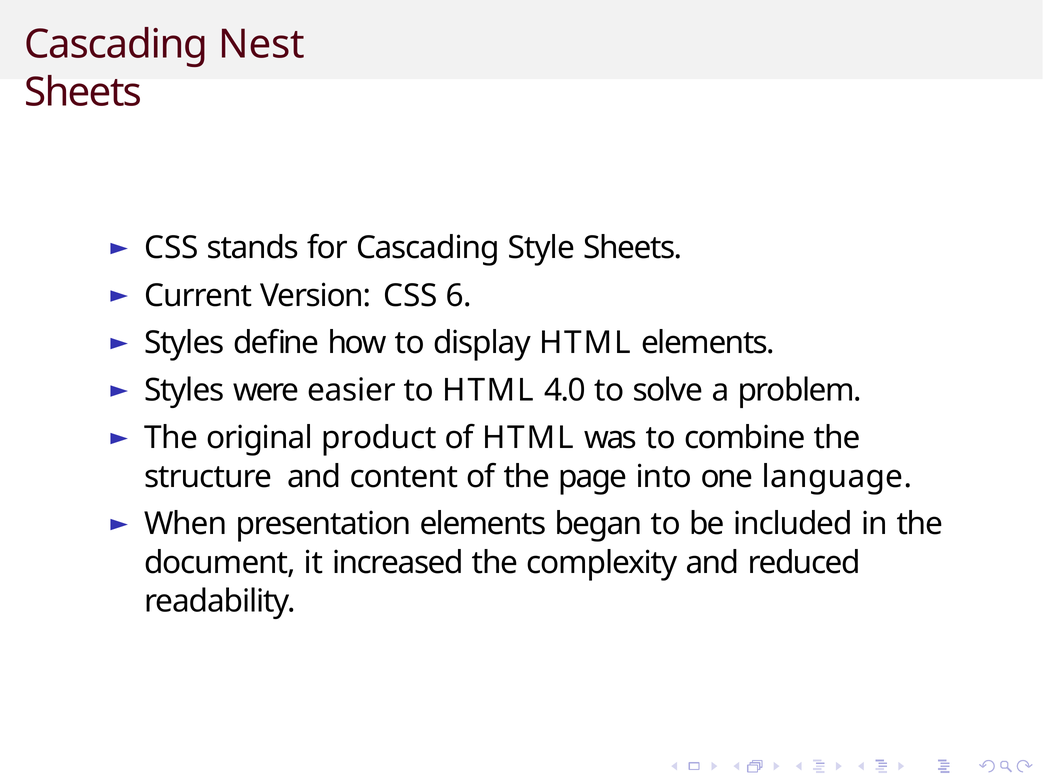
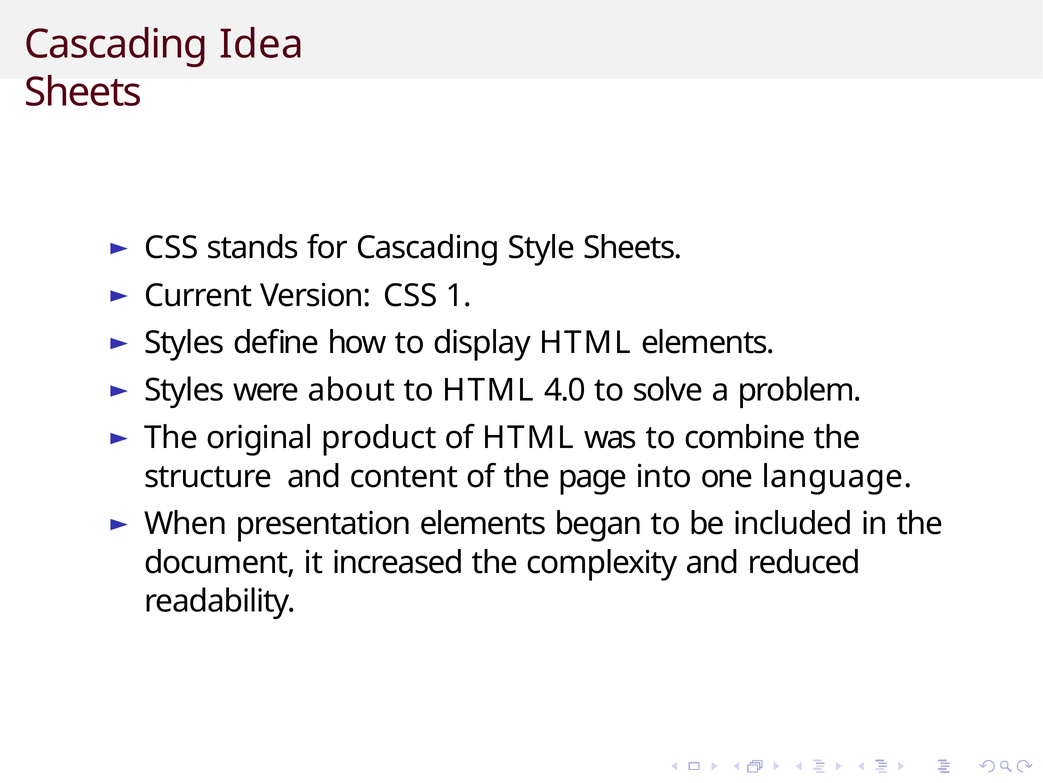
Nest: Nest -> Idea (261, 44)
6: 6 -> 1 (459, 296)
easier: easier -> about (351, 391)
